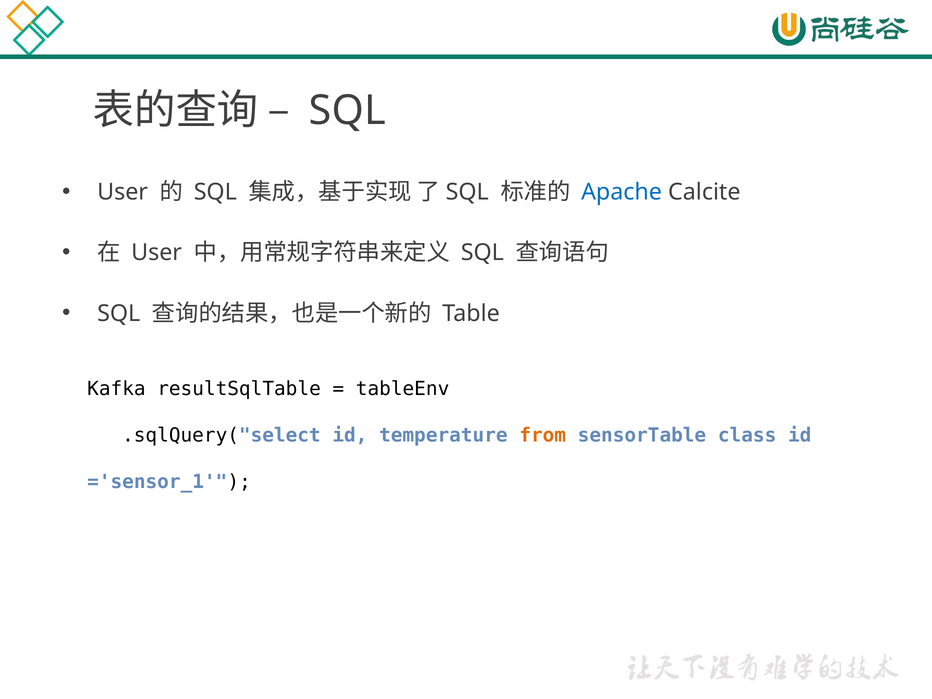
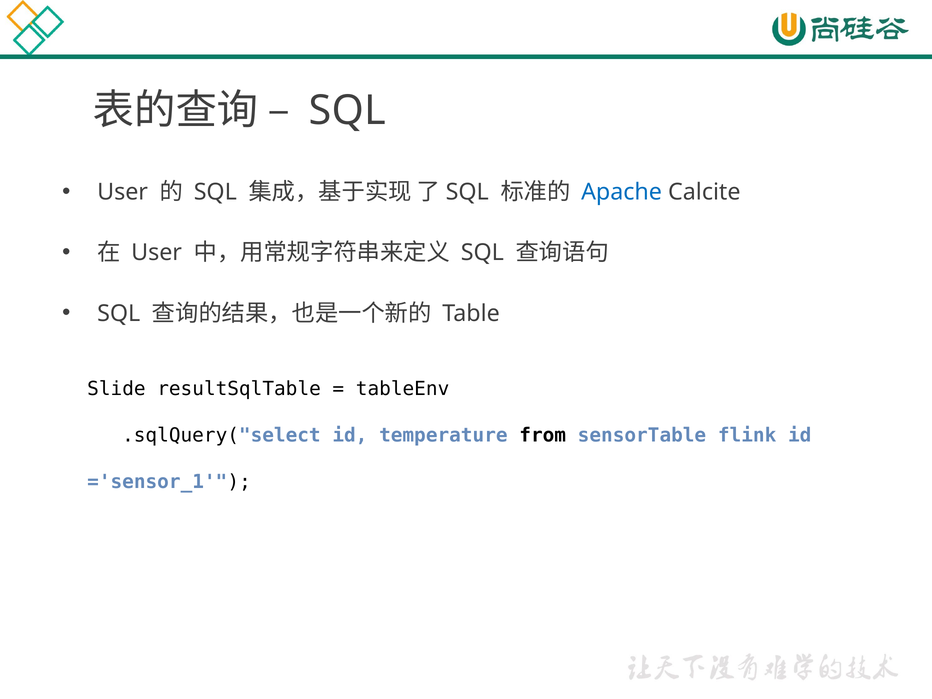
Kafka: Kafka -> Slide (116, 389)
from colour: orange -> black (543, 435)
class: class -> flink (747, 435)
